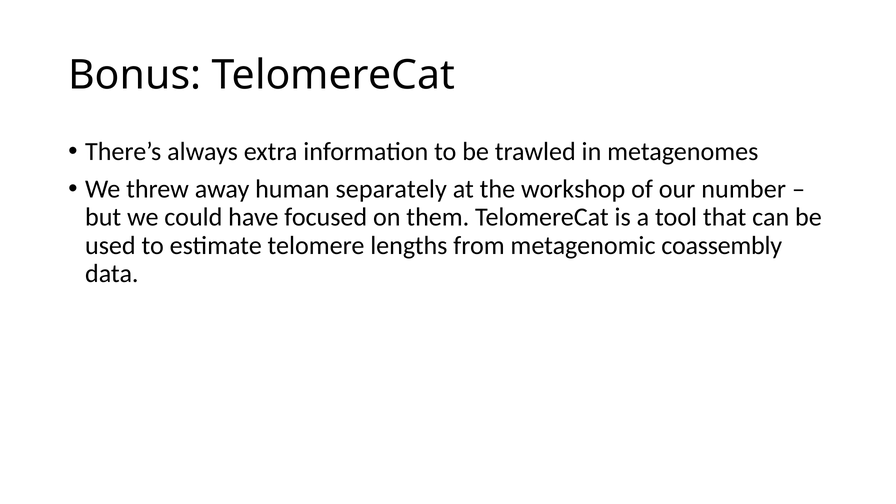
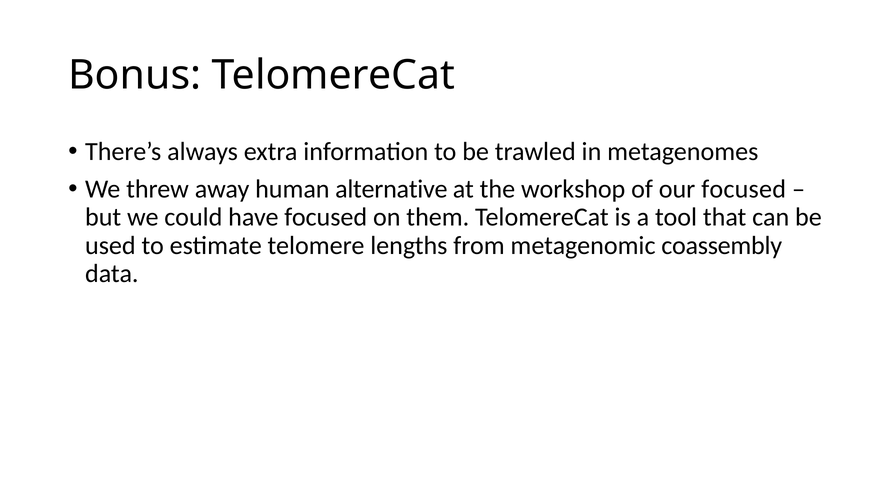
separately: separately -> alternative (391, 189)
our number: number -> focused (744, 189)
